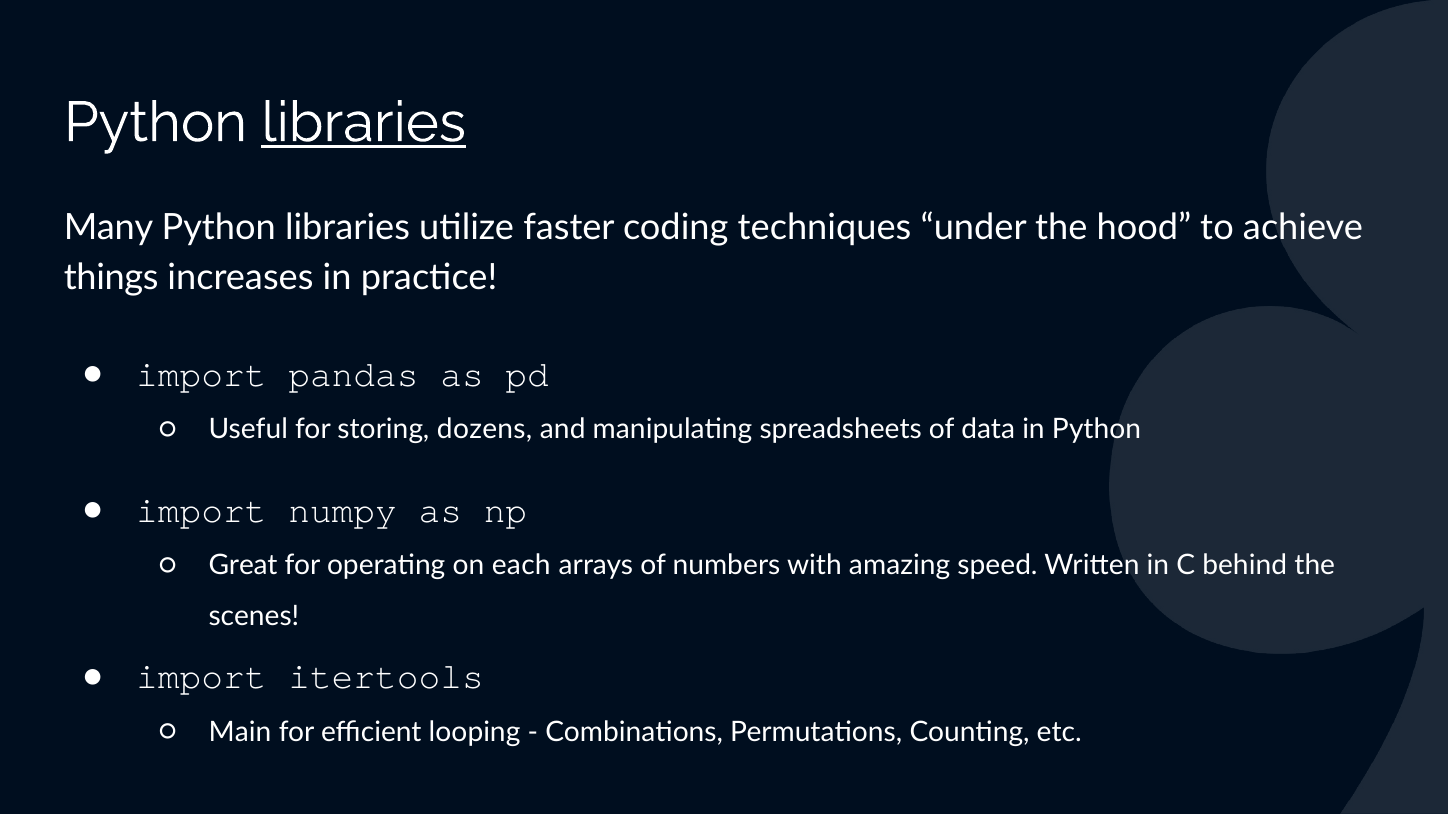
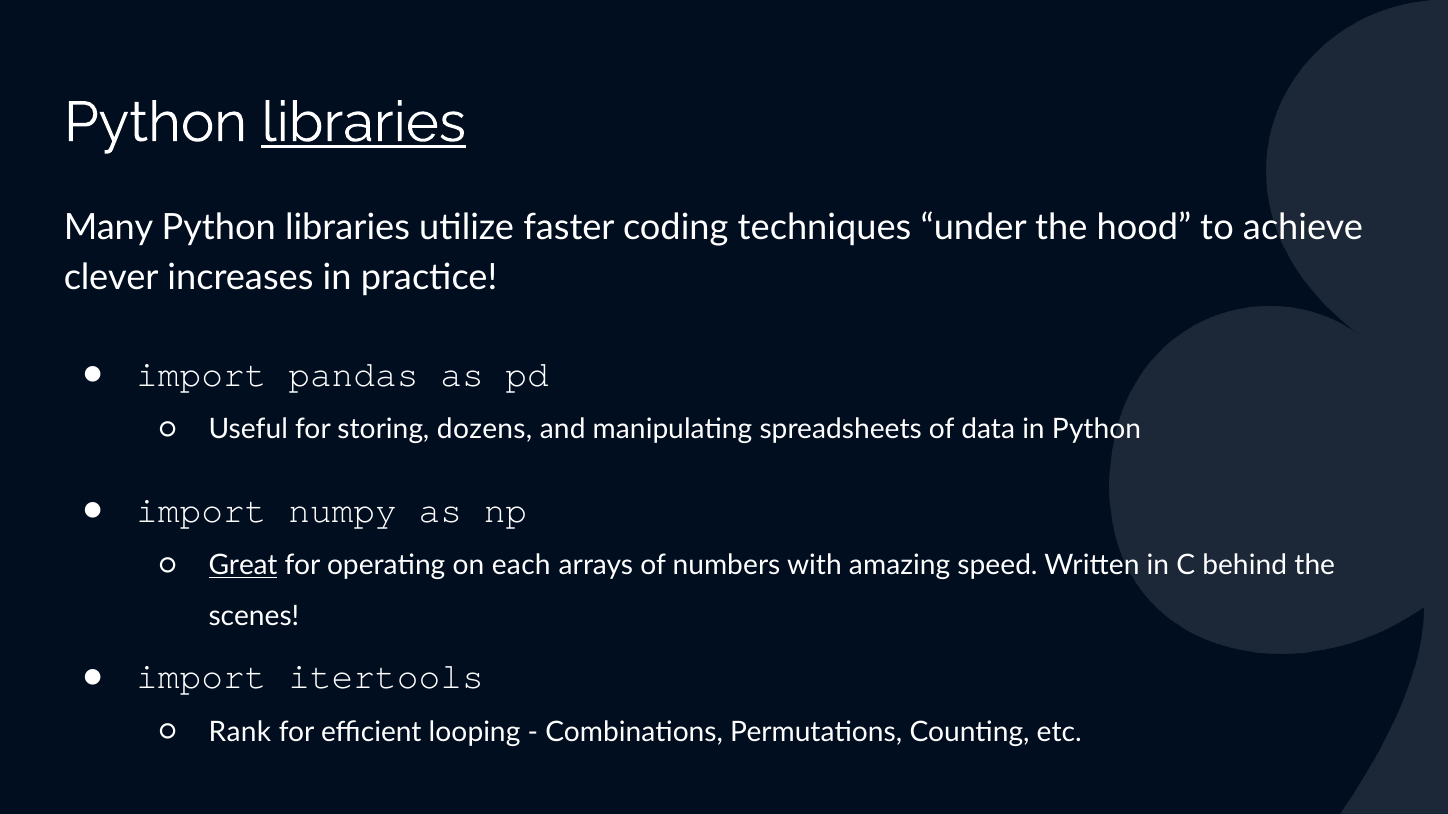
things: things -> clever (111, 278)
Great underline: none -> present (243, 566)
Main: Main -> Rank (240, 732)
